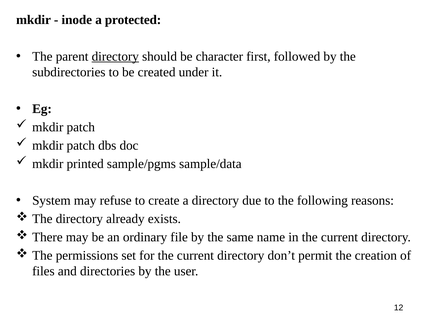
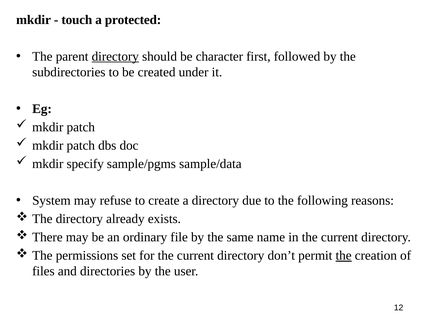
inode: inode -> touch (77, 20)
printed: printed -> specify (85, 164)
the underline: none -> present (344, 255)
